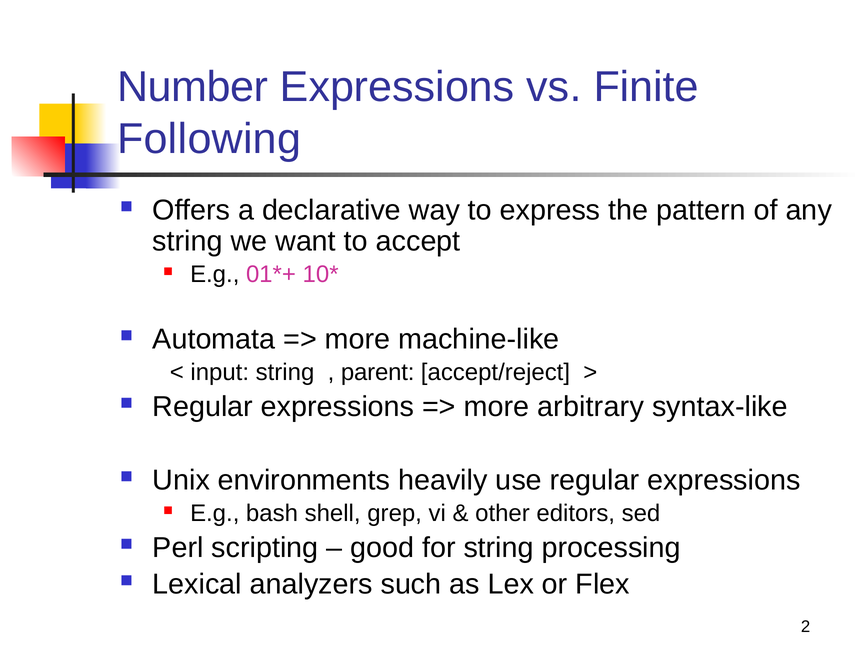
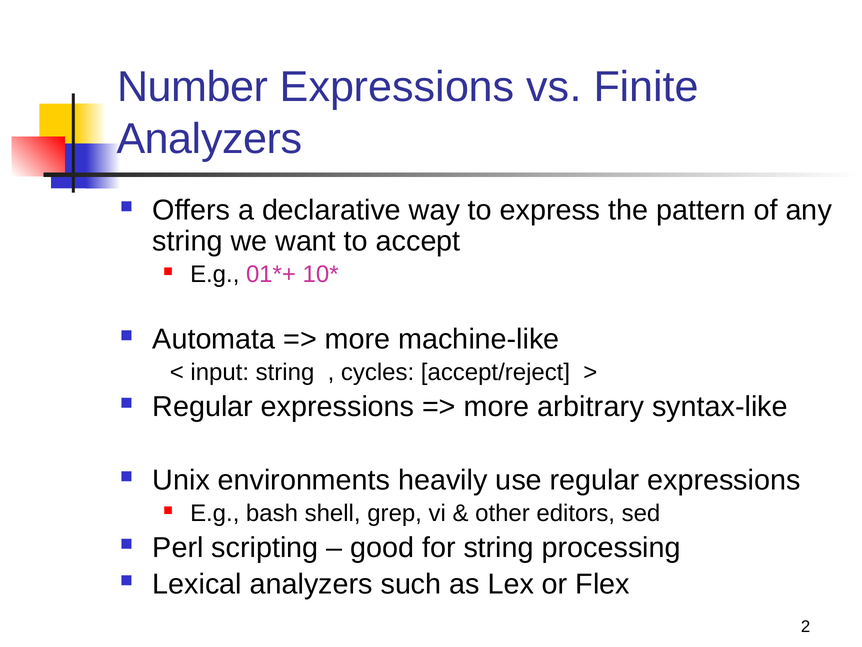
Following: Following -> Analyzers (209, 139)
parent: parent -> cycles (378, 372)
